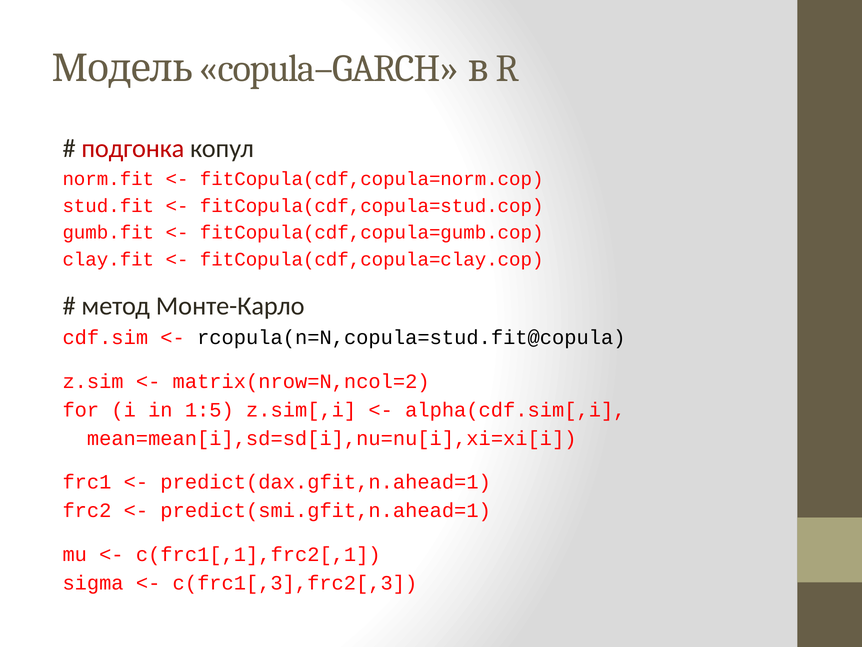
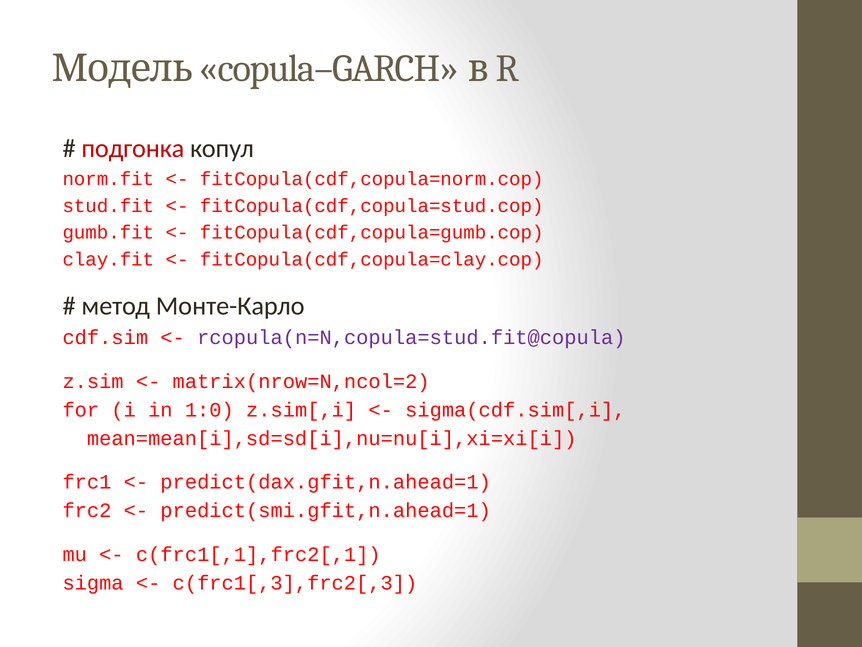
rcopula(n=N,copula=stud.fit@copula colour: black -> purple (411, 337)
1:5: 1:5 -> 1:0 (209, 410)
alpha(cdf.sim[,i: alpha(cdf.sim[,i -> sigma(cdf.sim[,i (515, 410)
